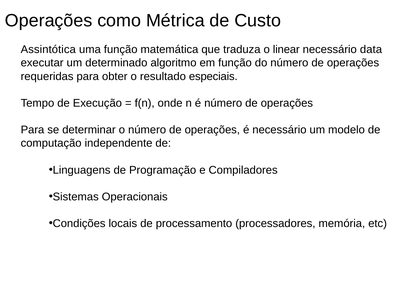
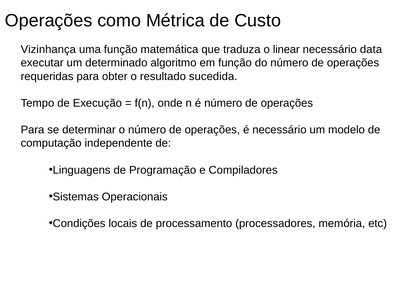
Assintótica: Assintótica -> Vizinhança (48, 50)
especiais: especiais -> sucedida (213, 76)
